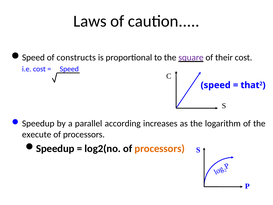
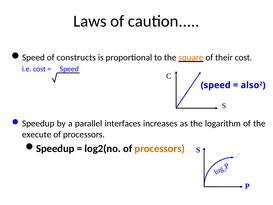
square colour: purple -> orange (191, 57)
that: that -> also (250, 85)
according: according -> interfaces (123, 123)
